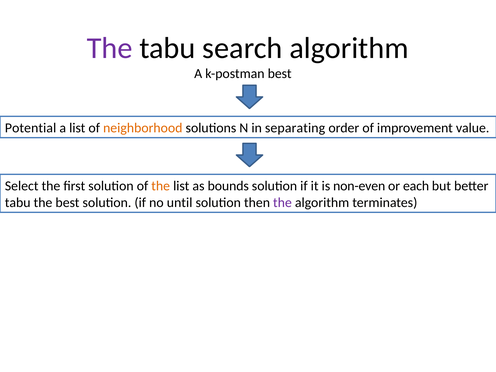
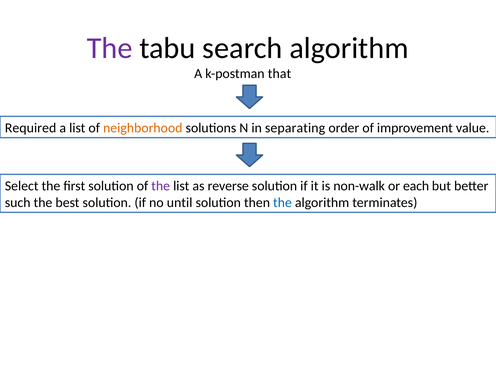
k-postman best: best -> that (280, 74)
Potential: Potential -> Required (31, 128)
the colour: orange -> purple (161, 186)
bounds: bounds -> reverse (228, 186)
non-even: non-even -> non-walk (359, 186)
tabu: tabu -> such (18, 203)
the colour: purple -> blue (282, 203)
